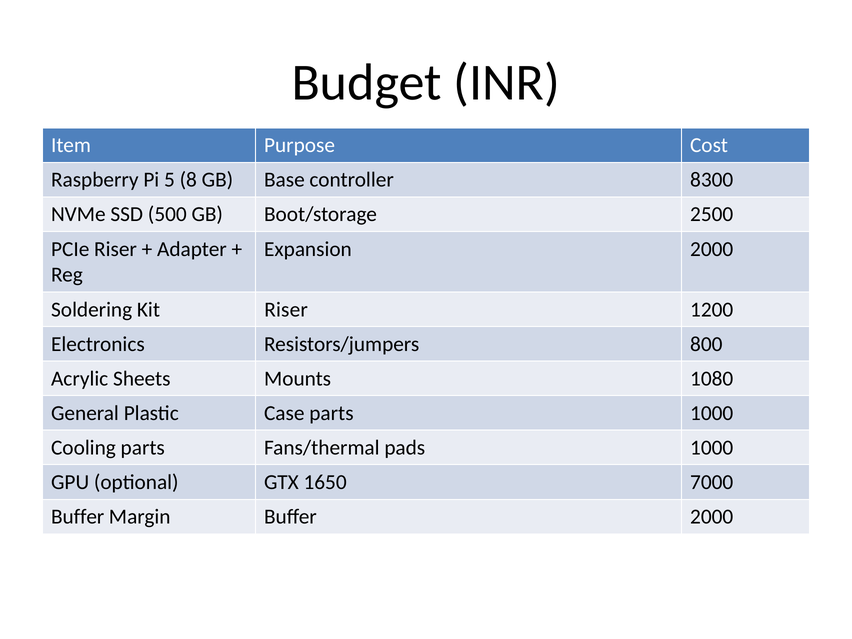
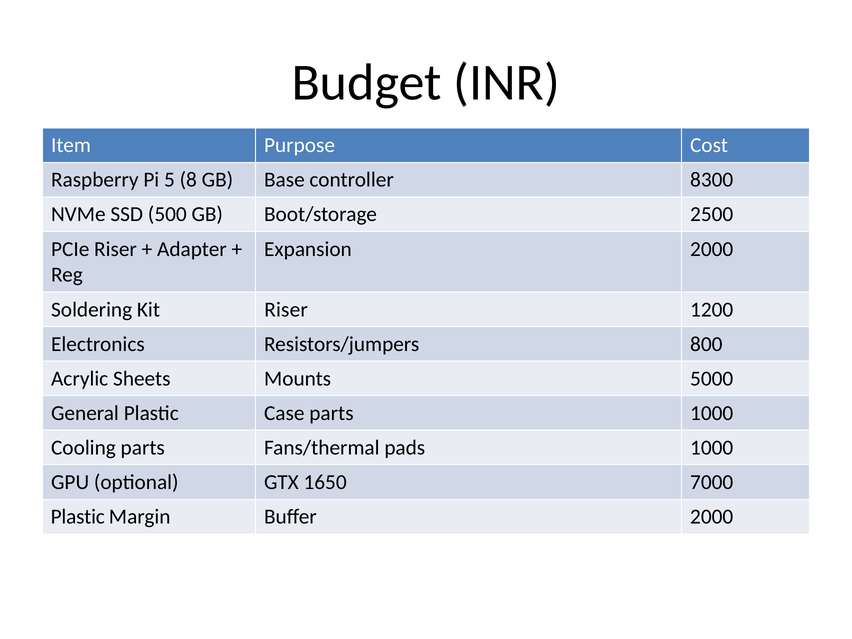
1080: 1080 -> 5000 (712, 379)
Buffer: Buffer -> Plastic (78, 517)
